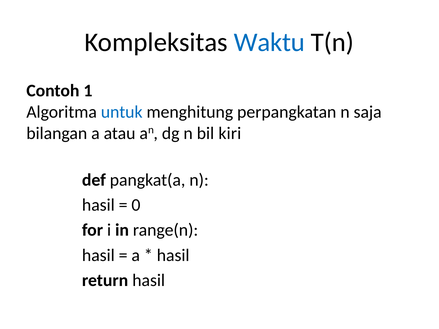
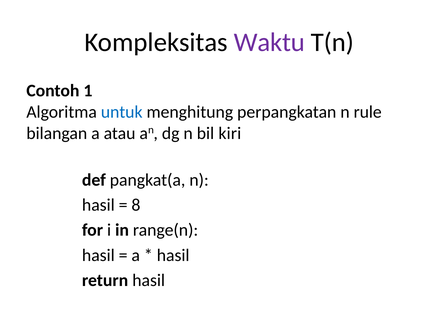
Waktu colour: blue -> purple (269, 42)
saja: saja -> rule (368, 112)
0: 0 -> 8 (136, 205)
